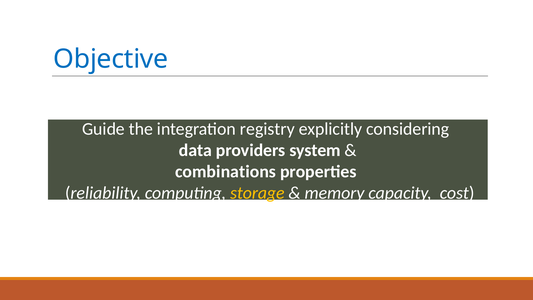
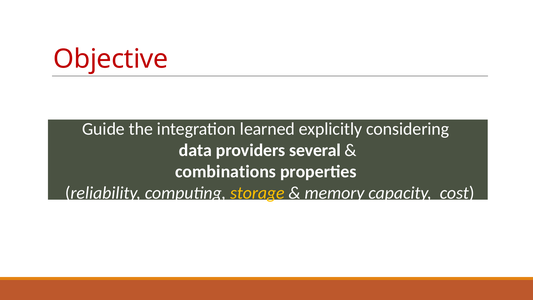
Objective colour: blue -> red (111, 59)
registry: registry -> learned (267, 129)
system: system -> several (315, 150)
